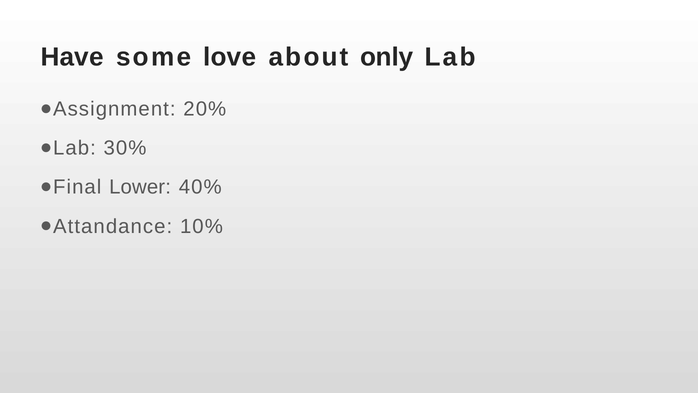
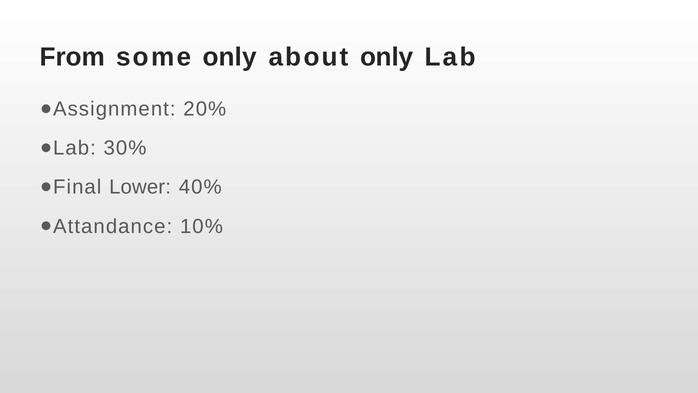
Have: Have -> From (72, 57)
some love: love -> only (230, 57)
